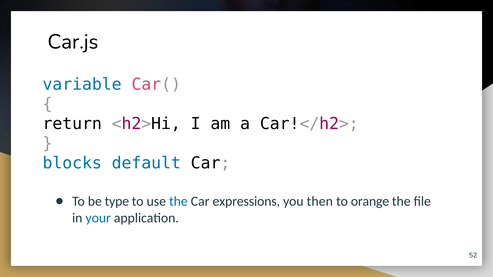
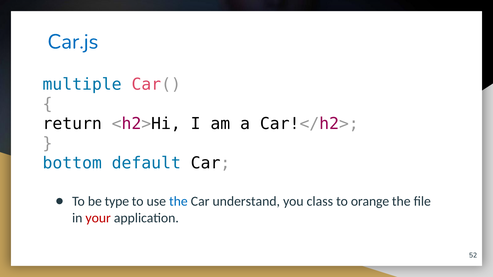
Car.js colour: black -> blue (73, 42)
variable: variable -> multiple (82, 84)
blocks: blocks -> bottom (72, 163)
expressions: expressions -> understand (246, 202)
then: then -> class (320, 202)
your colour: blue -> red (98, 218)
